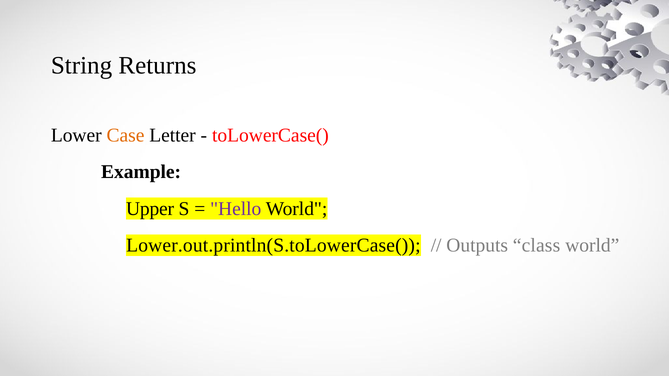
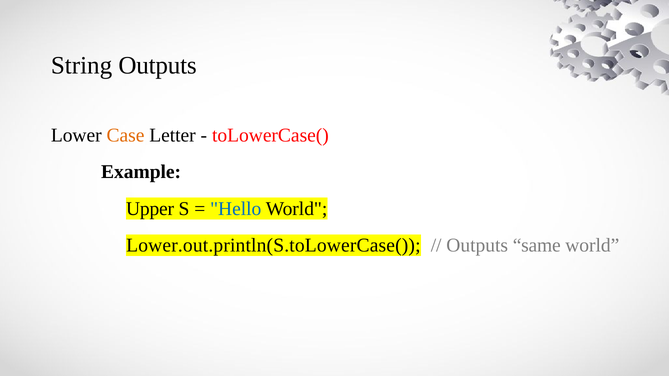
String Returns: Returns -> Outputs (158, 66)
Hello colour: purple -> blue (236, 209)
class: class -> same (537, 246)
